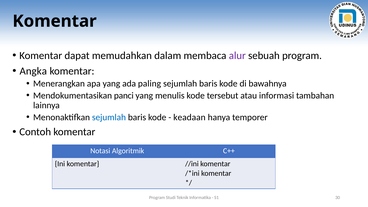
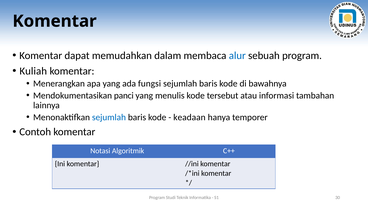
alur colour: purple -> blue (237, 56)
Angka: Angka -> Kuliah (33, 71)
paling: paling -> fungsi (150, 84)
